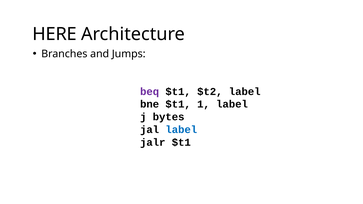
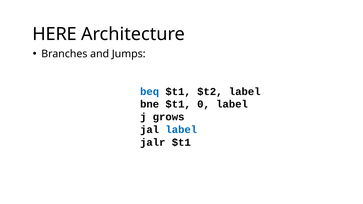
beq colour: purple -> blue (150, 92)
1: 1 -> 0 (203, 104)
bytes: bytes -> grows (169, 117)
